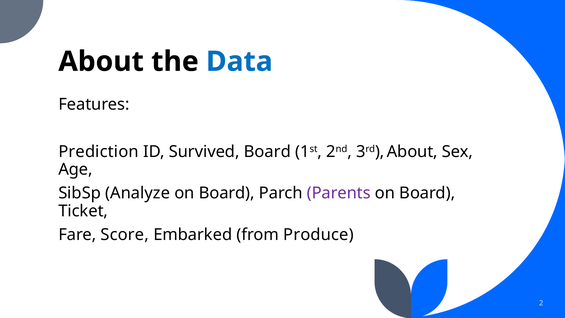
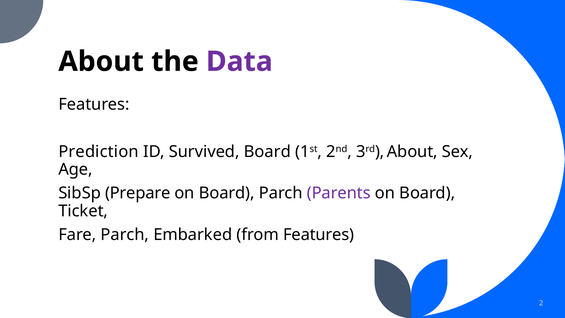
Data colour: blue -> purple (239, 62)
Analyze: Analyze -> Prepare (138, 193)
Fare Score: Score -> Parch (125, 235)
from Produce: Produce -> Features (319, 235)
